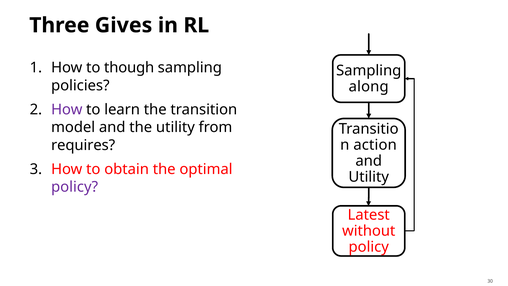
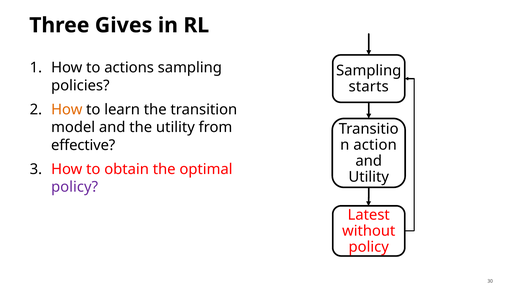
though: though -> actions (129, 68)
along: along -> starts (369, 86)
How colour: purple -> orange (67, 110)
requires: requires -> effective (83, 145)
